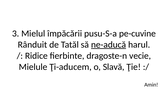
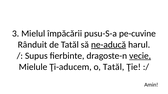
Ridice: Ridice -> Supus (36, 56)
vecie underline: none -> present (140, 56)
o Slavă: Slavă -> Tatăl (114, 67)
